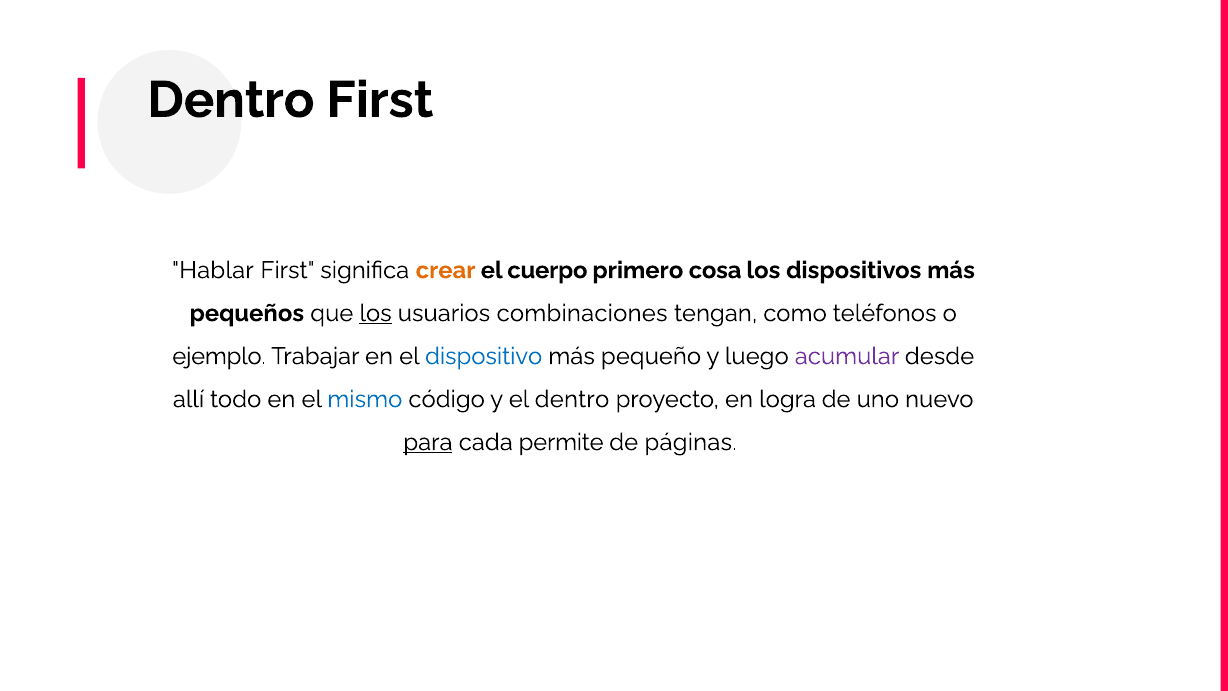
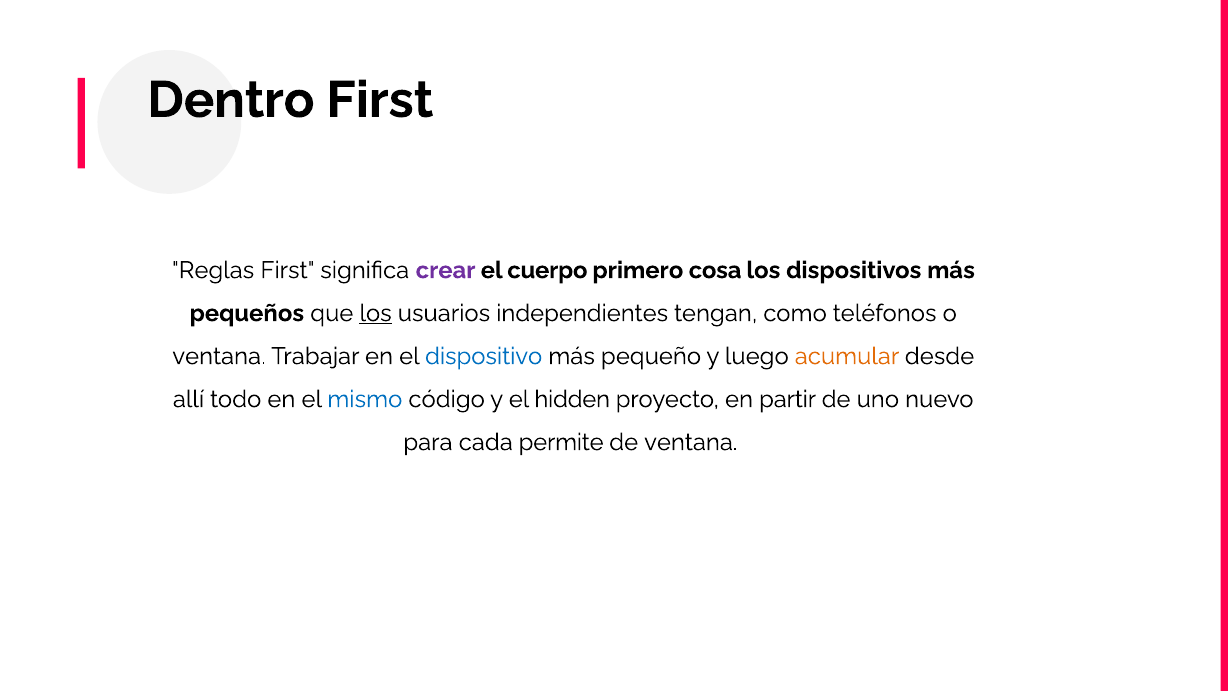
Hablar: Hablar -> Reglas (213, 270)
crear colour: orange -> purple (446, 270)
combinaciones: combinaciones -> independientes (582, 313)
ejemplo: ejemplo -> ventana (219, 356)
acumular colour: purple -> orange (847, 356)
el dentro: dentro -> hidden (572, 399)
logra: logra -> partir (788, 399)
para underline: present -> none (428, 442)
de páginas: páginas -> ventana (691, 442)
